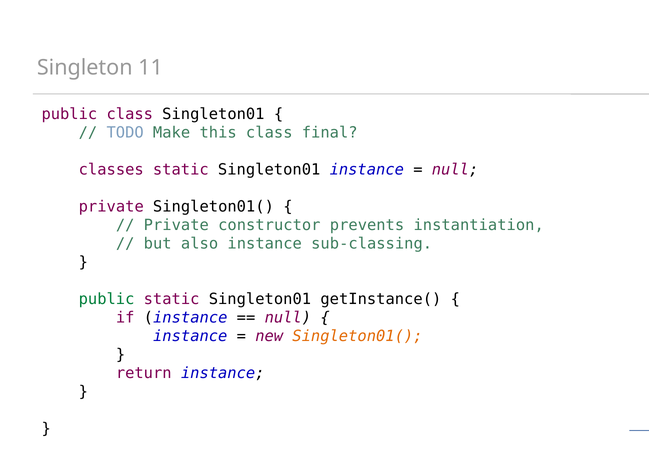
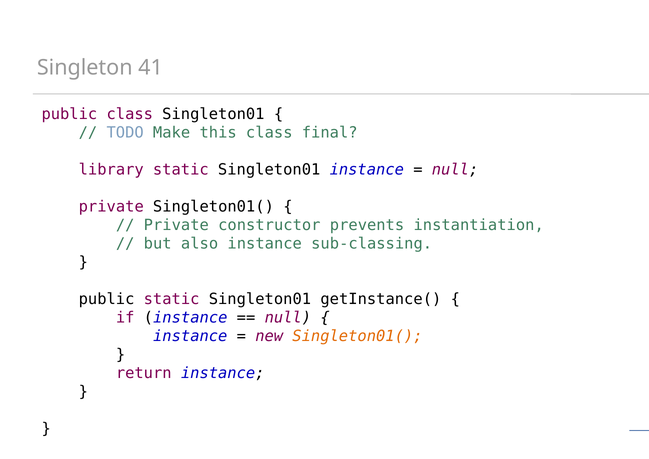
11: 11 -> 41 (151, 68)
classes: classes -> library (111, 170)
public colour: green -> black (107, 299)
